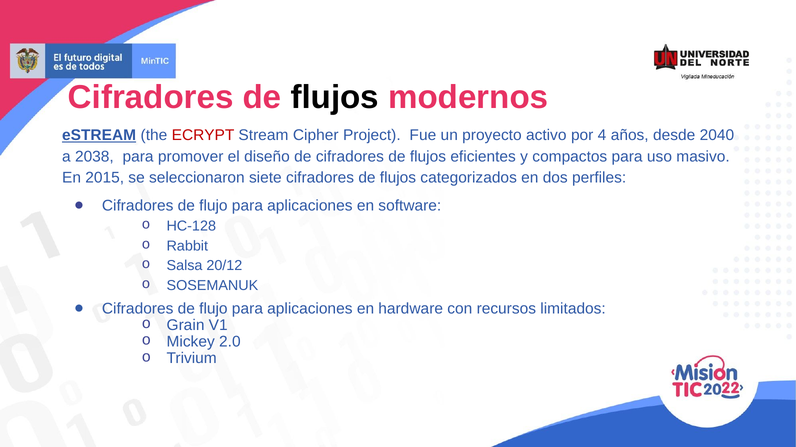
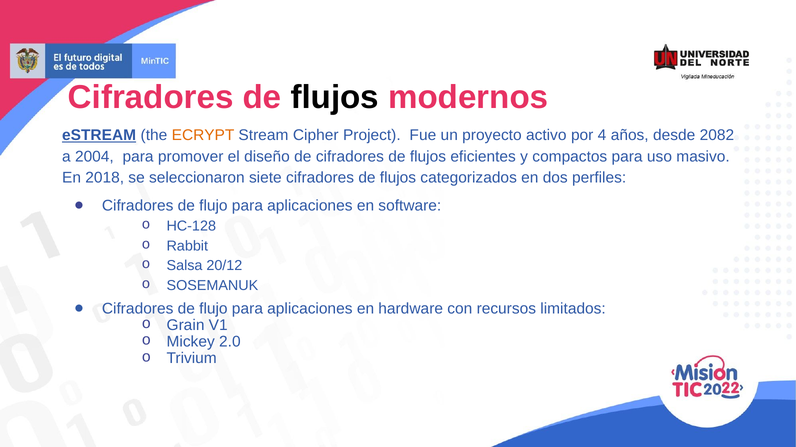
ECRYPT colour: red -> orange (203, 135)
2040: 2040 -> 2082 (717, 135)
2038: 2038 -> 2004 (94, 157)
2015: 2015 -> 2018 (105, 178)
